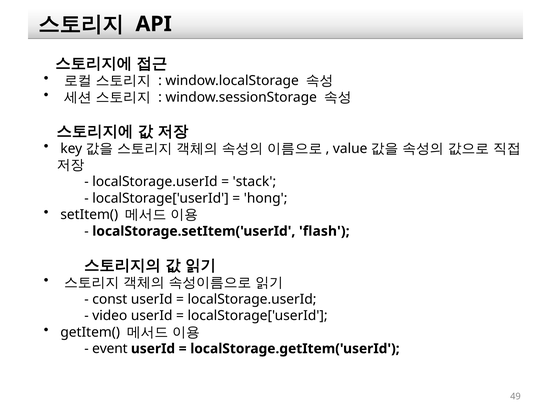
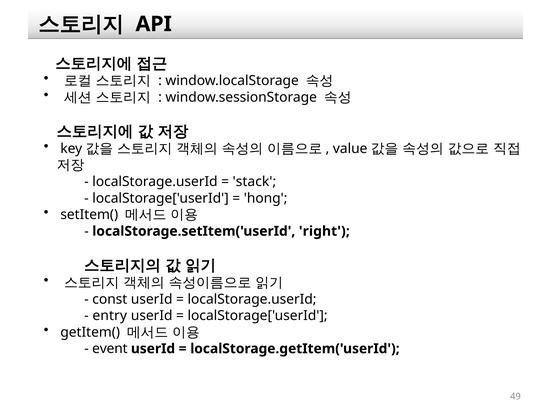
flash: flash -> right (324, 231)
video: video -> entry (110, 316)
